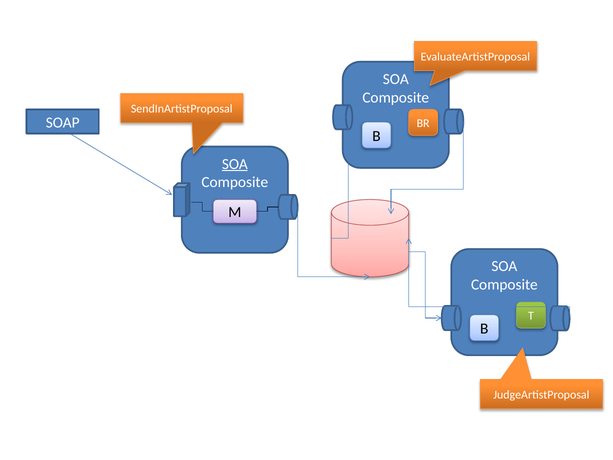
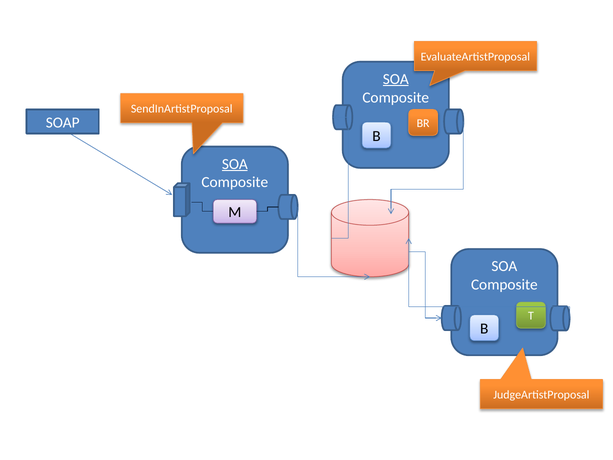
SOA underline: none -> present (396, 79)
